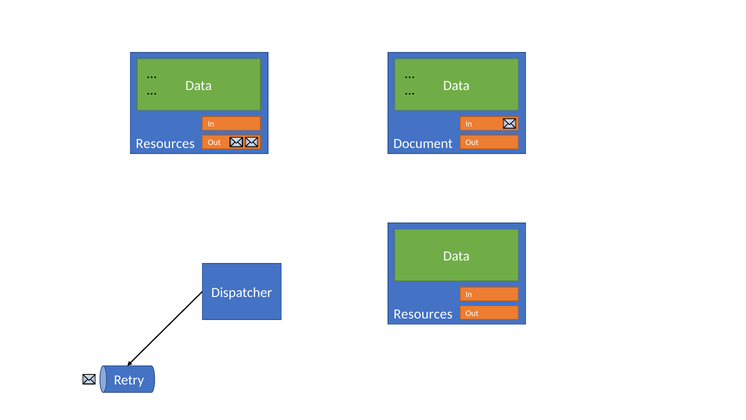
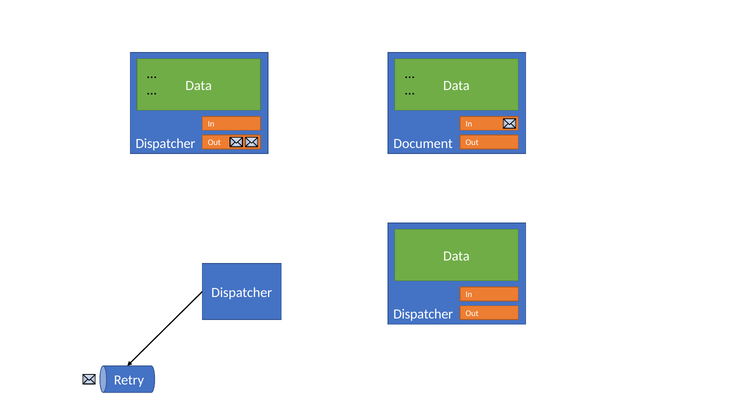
Resources: Resources -> Dispatcher (165, 143)
Resources: Resources -> Dispatcher (423, 314)
